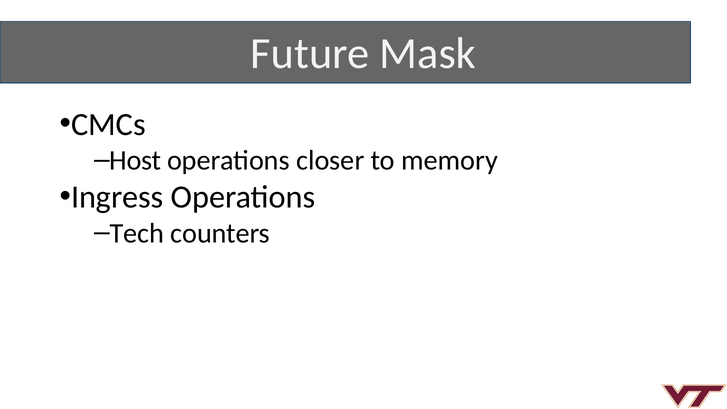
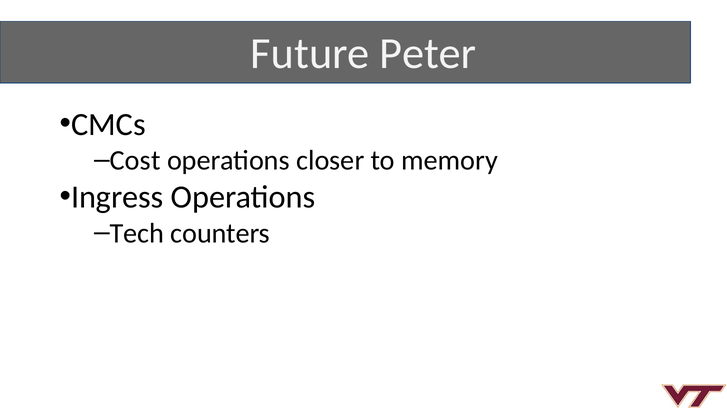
Mask: Mask -> Peter (428, 54)
Host: Host -> Cost (135, 160)
